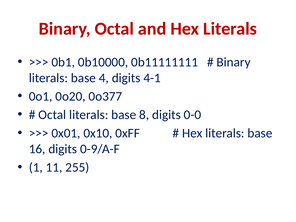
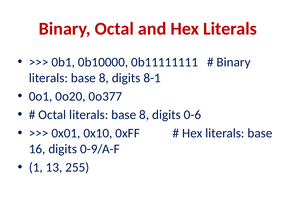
4: 4 -> 8 (104, 78)
4-1: 4-1 -> 8-1 (152, 78)
0-0: 0-0 -> 0-6 (192, 115)
11: 11 -> 13 (54, 167)
